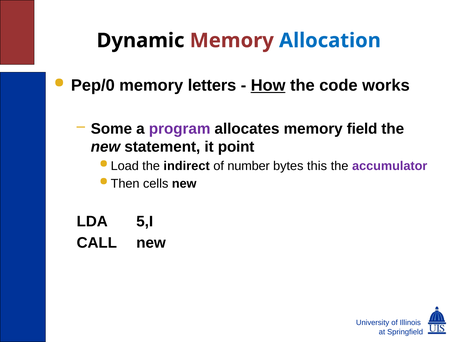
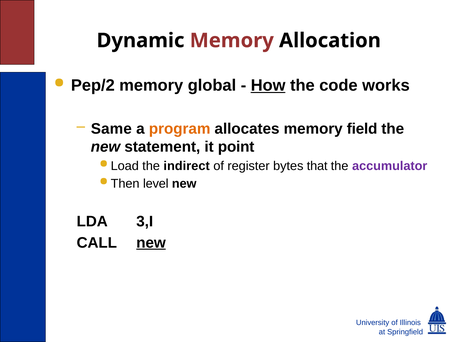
Allocation colour: blue -> black (330, 40)
Pep/0: Pep/0 -> Pep/2 (93, 85)
letters: letters -> global (212, 85)
Some: Some -> Same (111, 128)
program colour: purple -> orange (180, 128)
number: number -> register (249, 166)
this: this -> that (317, 166)
cells: cells -> level (156, 183)
5,I: 5,I -> 3,I (145, 221)
new underline: none -> present (151, 242)
